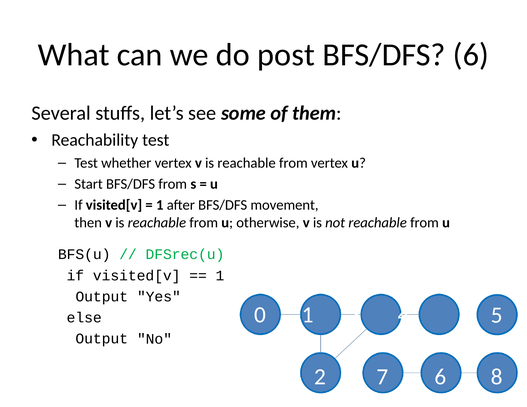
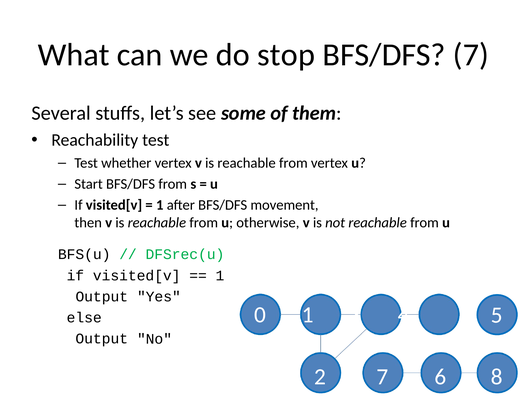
post: post -> stop (286, 55)
BFS/DFS 6: 6 -> 7 (471, 55)
